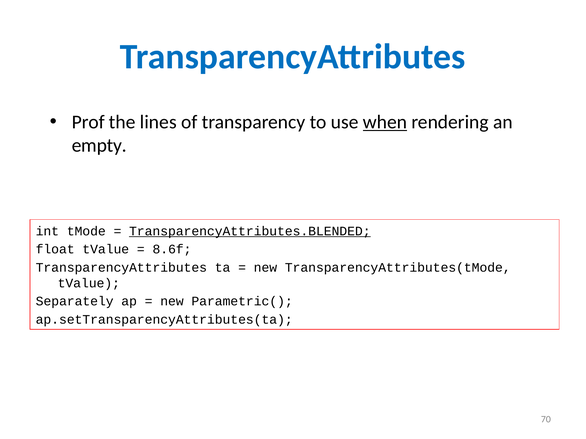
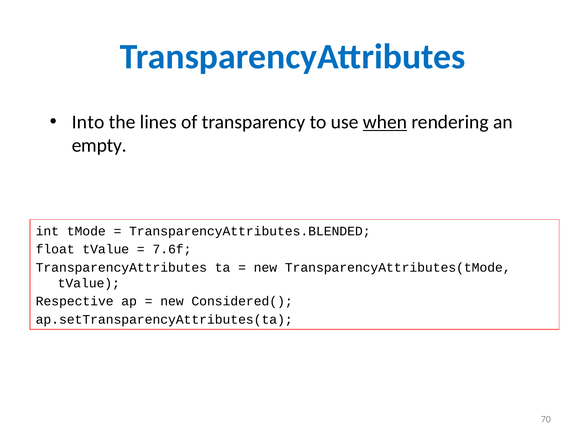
Prof: Prof -> Into (88, 122)
TransparencyAttributes.BLENDED underline: present -> none (250, 231)
8.6f: 8.6f -> 7.6f (172, 250)
Separately: Separately -> Respective (75, 302)
Parametric(: Parametric( -> Considered( (242, 302)
